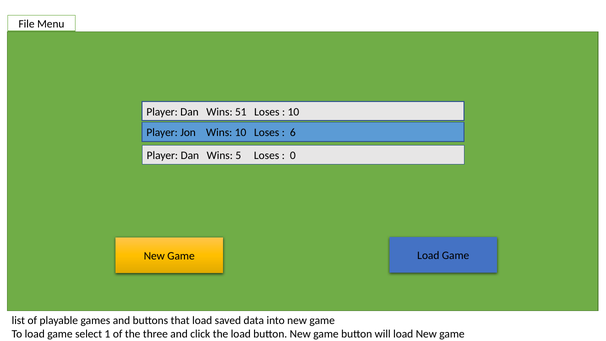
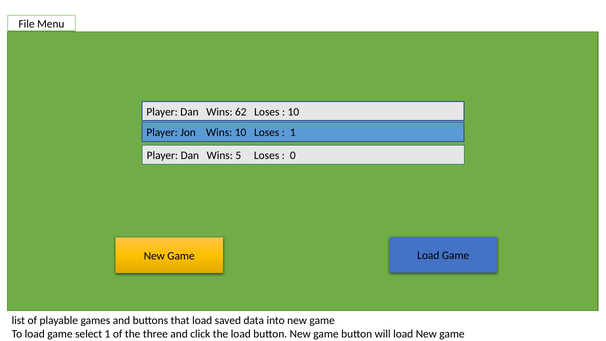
51: 51 -> 62 (241, 112)
6: 6 -> 1 (293, 133)
